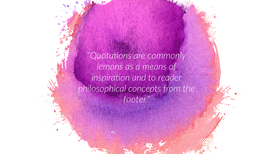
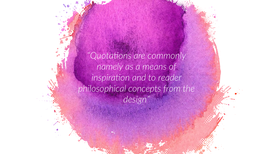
lemons: lemons -> namely (110, 67)
footer: footer -> design (136, 99)
